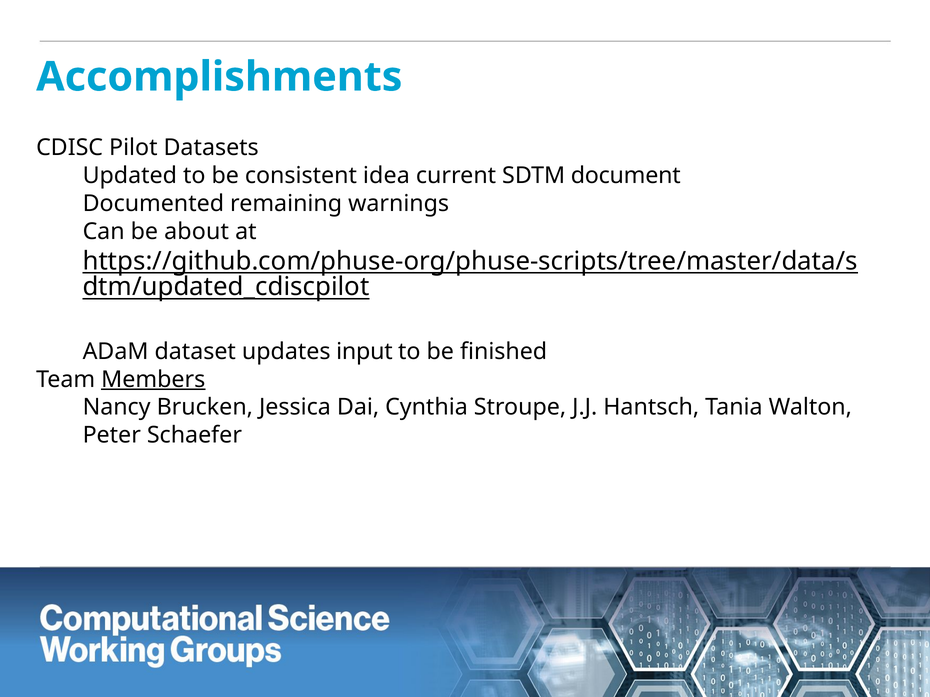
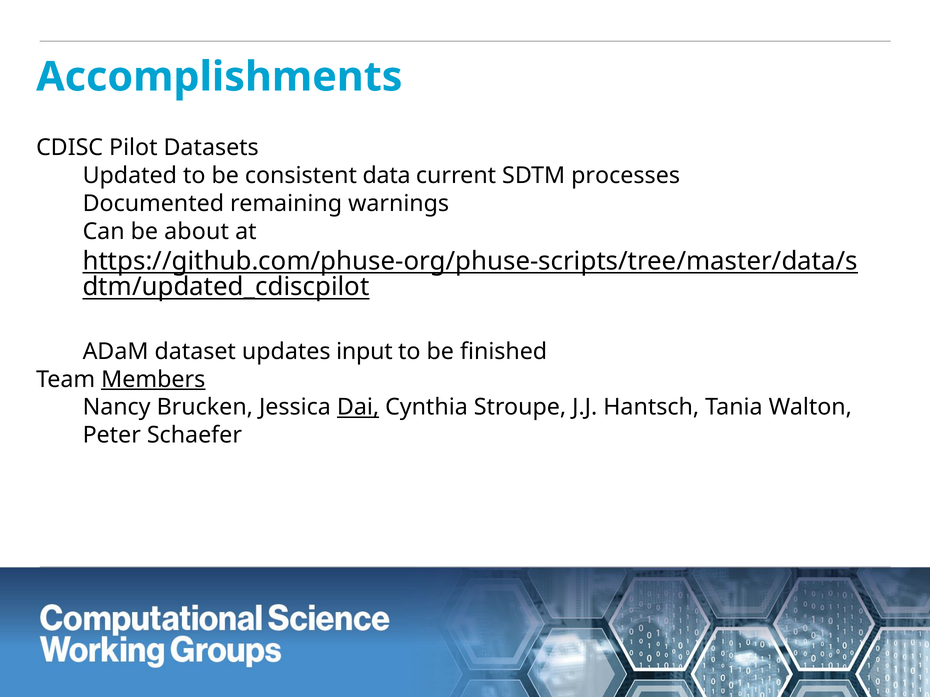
idea: idea -> data (387, 176)
document: document -> processes (626, 176)
Dai underline: none -> present (358, 408)
